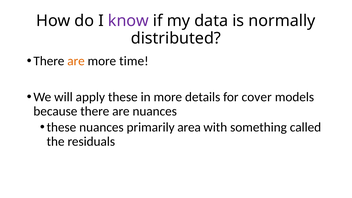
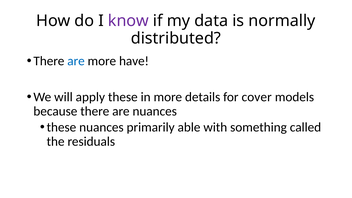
are colour: orange -> blue (76, 61)
time: time -> have (134, 61)
area: area -> able (189, 127)
